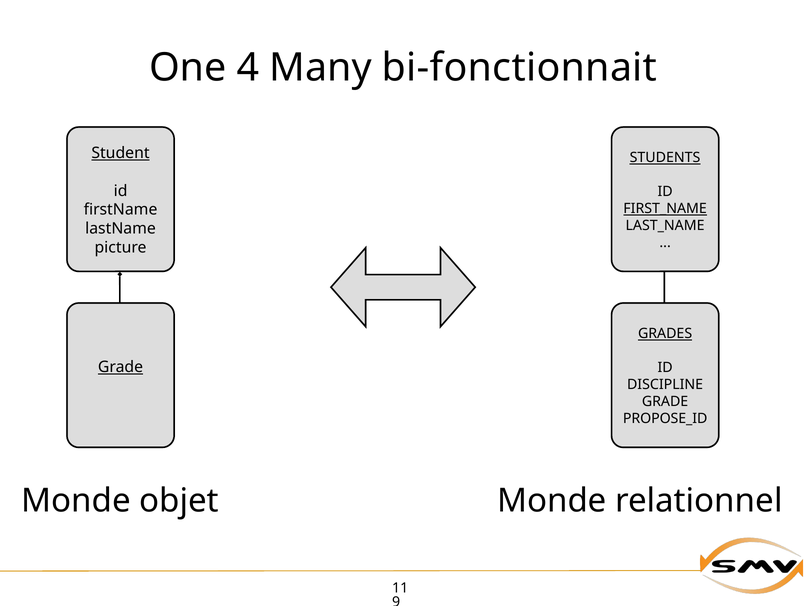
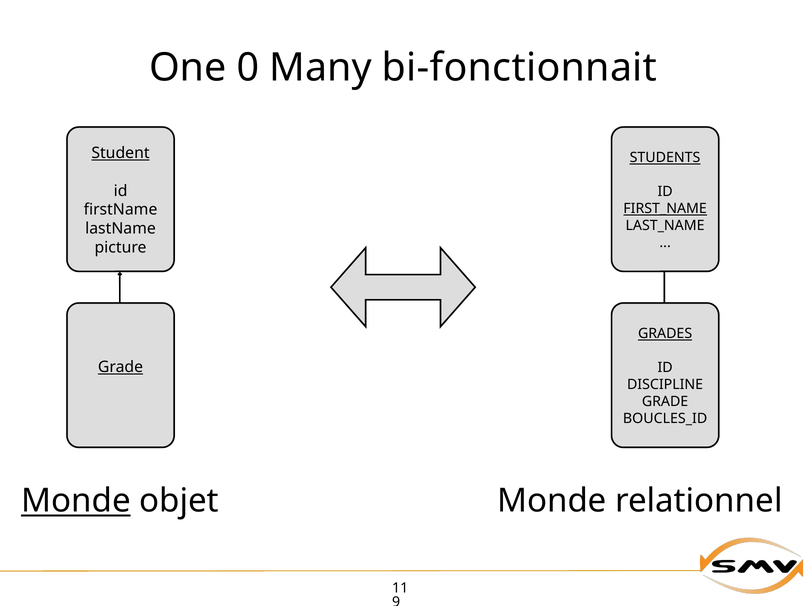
4: 4 -> 0 (248, 68)
PROPOSE_ID: PROPOSE_ID -> BOUCLES_ID (665, 418)
Monde underline: none -> present (76, 500)
